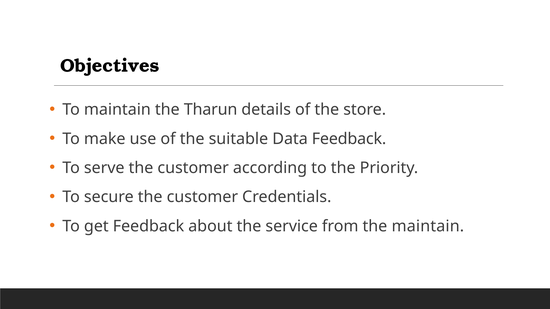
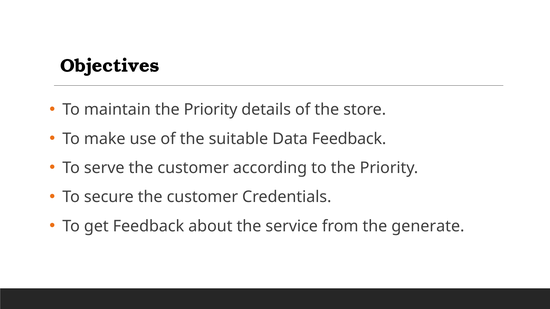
maintain the Tharun: Tharun -> Priority (211, 110)
the maintain: maintain -> generate (428, 226)
